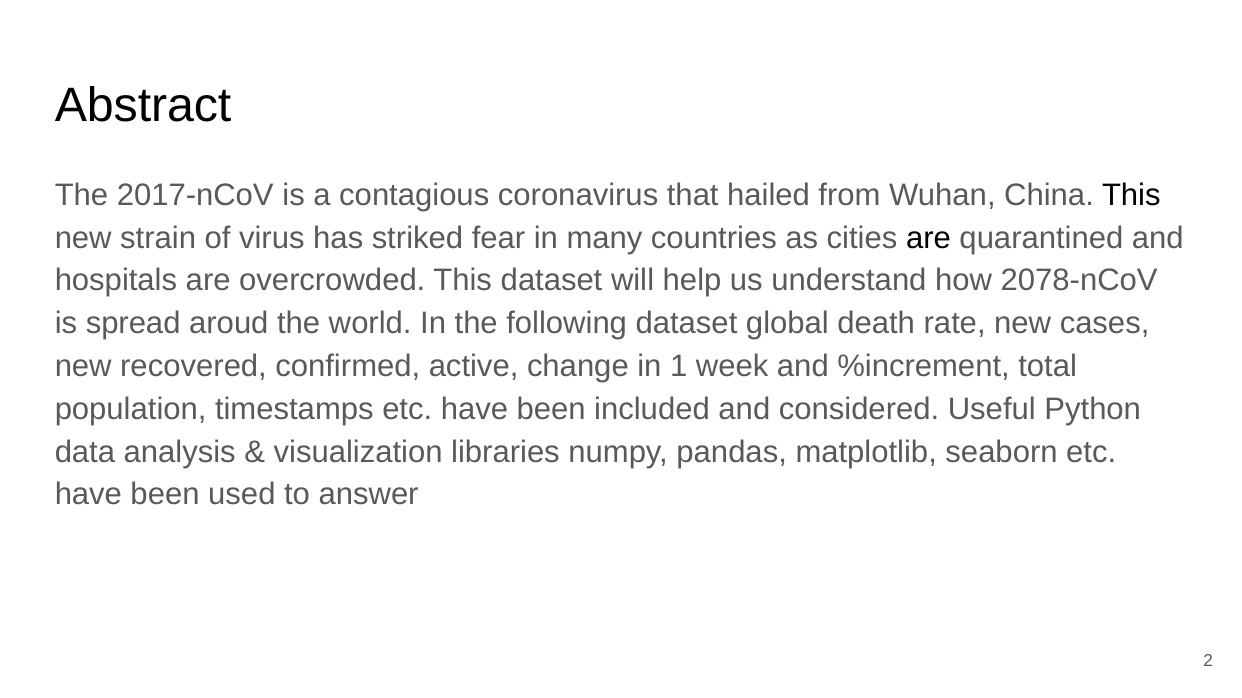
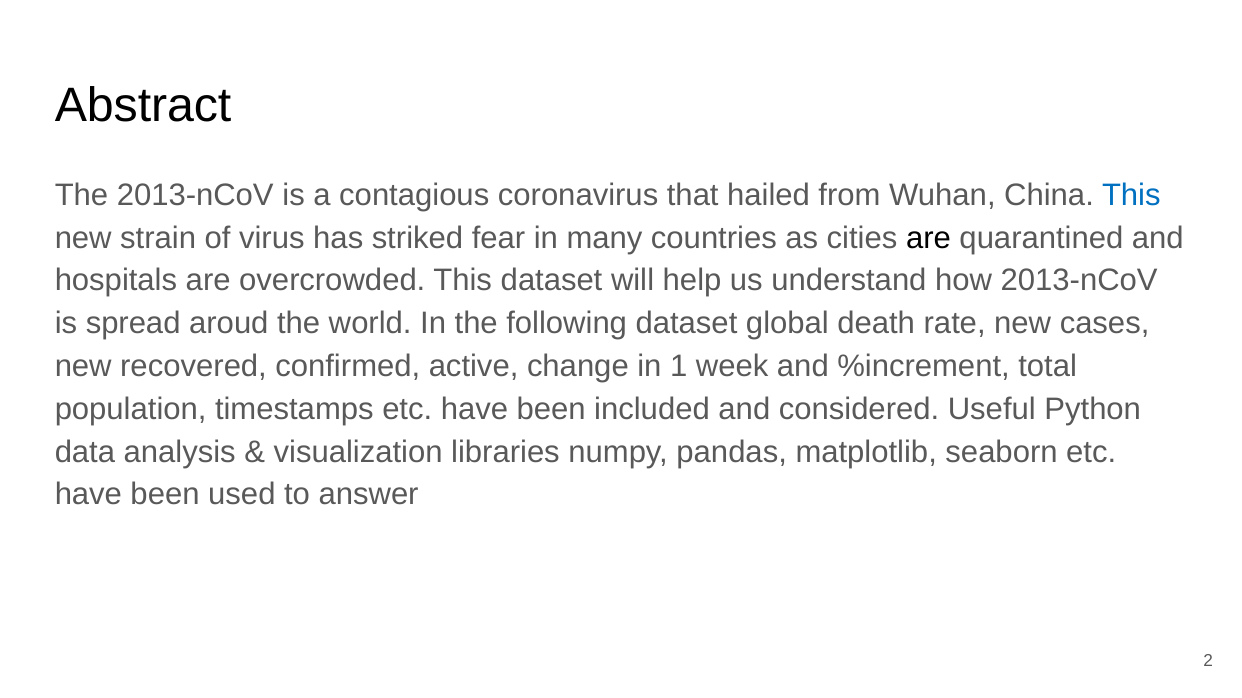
The 2017-nCoV: 2017-nCoV -> 2013-nCoV (195, 195)
This colour: black -> blue (1131, 195)
how 2078-nCoV: 2078-nCoV -> 2013-nCoV (1079, 281)
